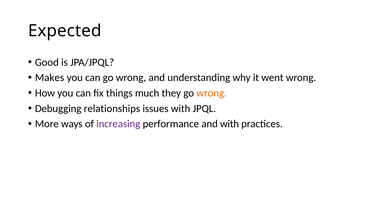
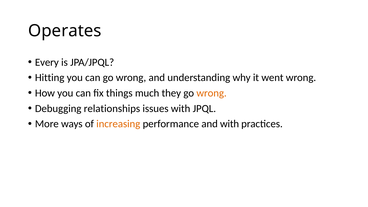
Expected: Expected -> Operates (65, 31)
Good: Good -> Every (47, 62)
Makes: Makes -> Hitting (50, 78)
increasing colour: purple -> orange (118, 124)
